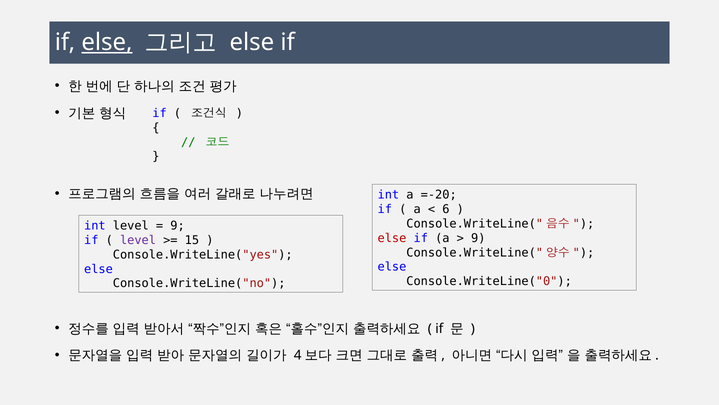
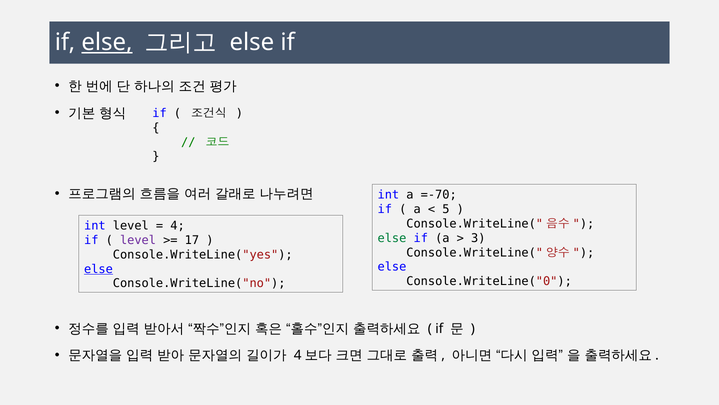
=-20: =-20 -> =-70 (439, 195)
6: 6 -> 5 (446, 209)
9: 9 -> 4 (178, 226)
else colour: red -> green (392, 238)
9: 9 -> 3 (478, 238)
15: 15 -> 17 (192, 240)
else underline: none -> present (98, 269)
